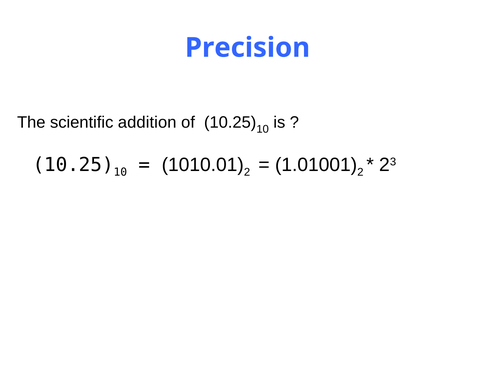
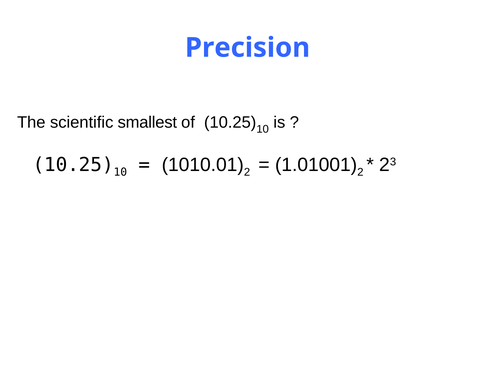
addition: addition -> smallest (147, 122)
